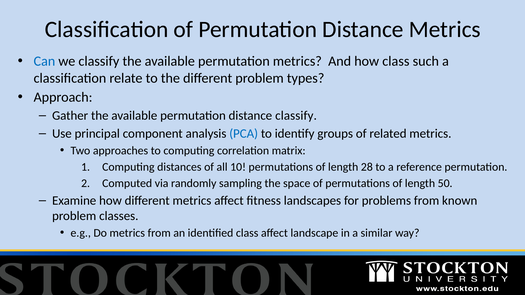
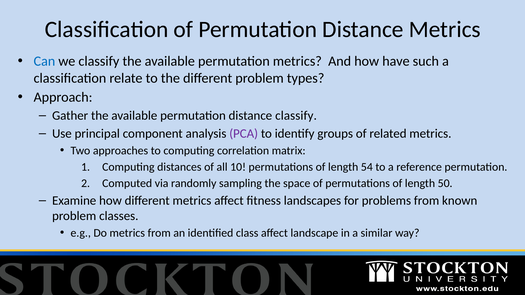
how class: class -> have (396, 61)
PCA colour: blue -> purple (244, 134)
28: 28 -> 54 (367, 167)
